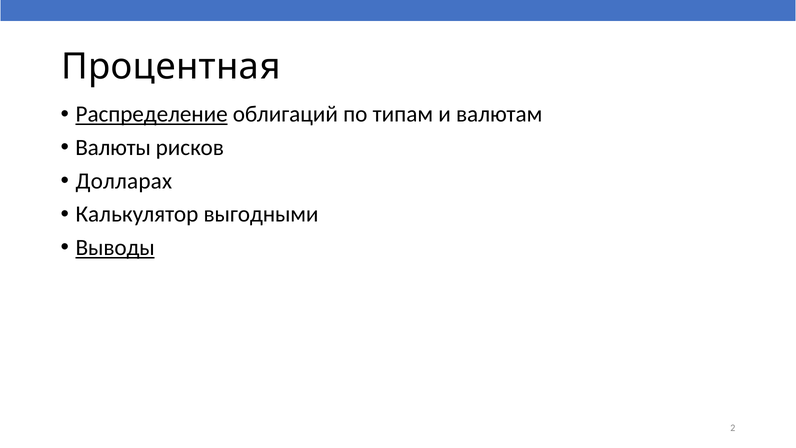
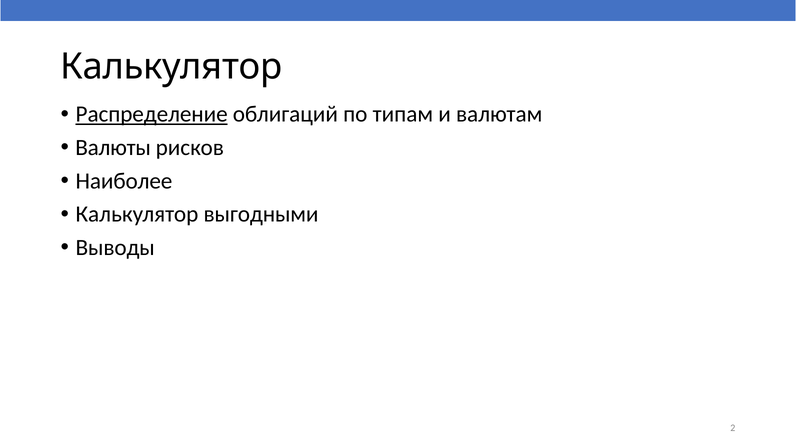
Процентная: Процентная -> Калькулятор (171, 67)
Долларах: Долларах -> Наиболее (124, 181)
Выводы underline: present -> none (115, 248)
